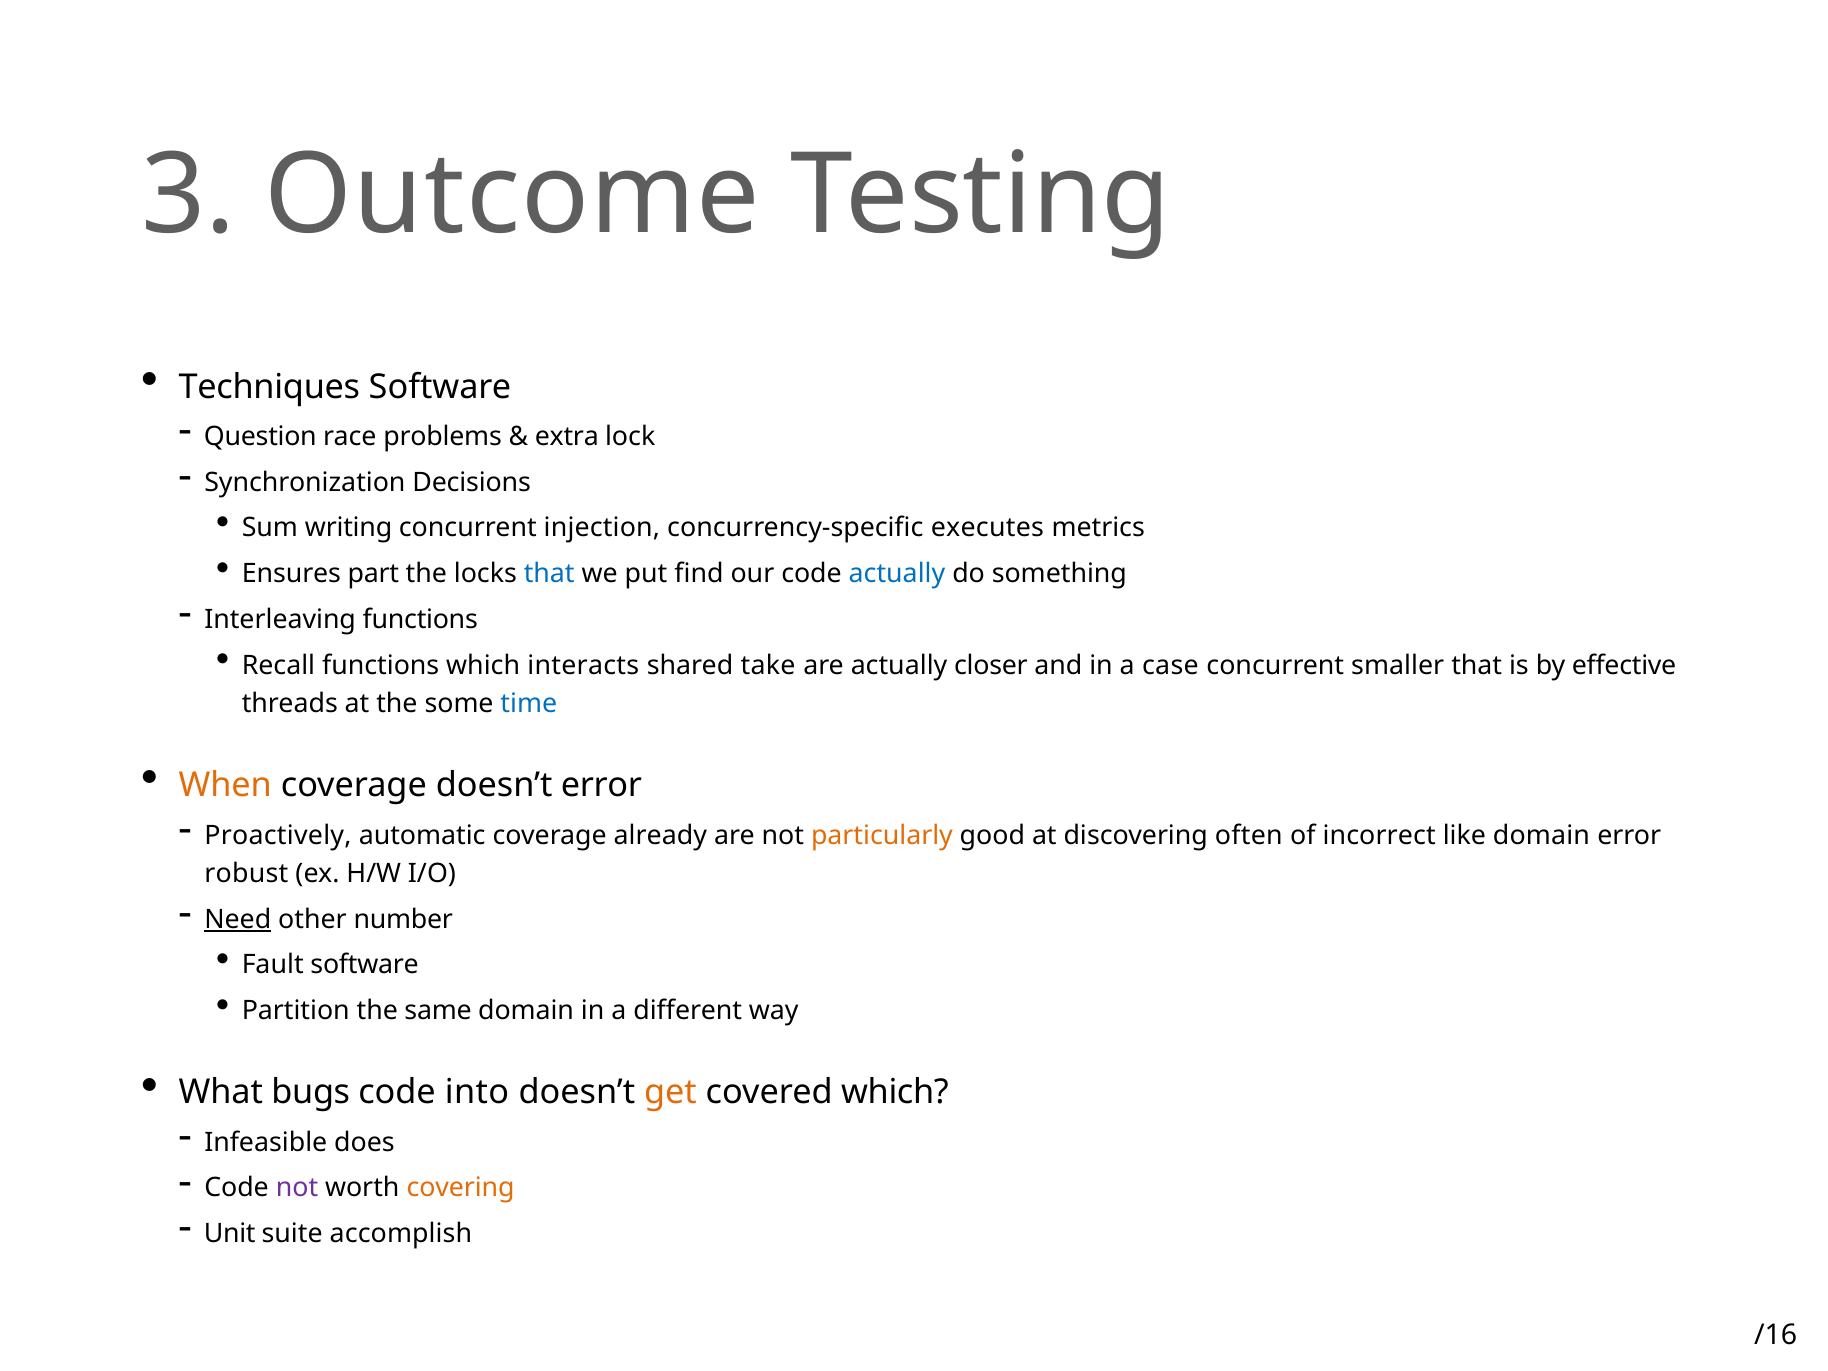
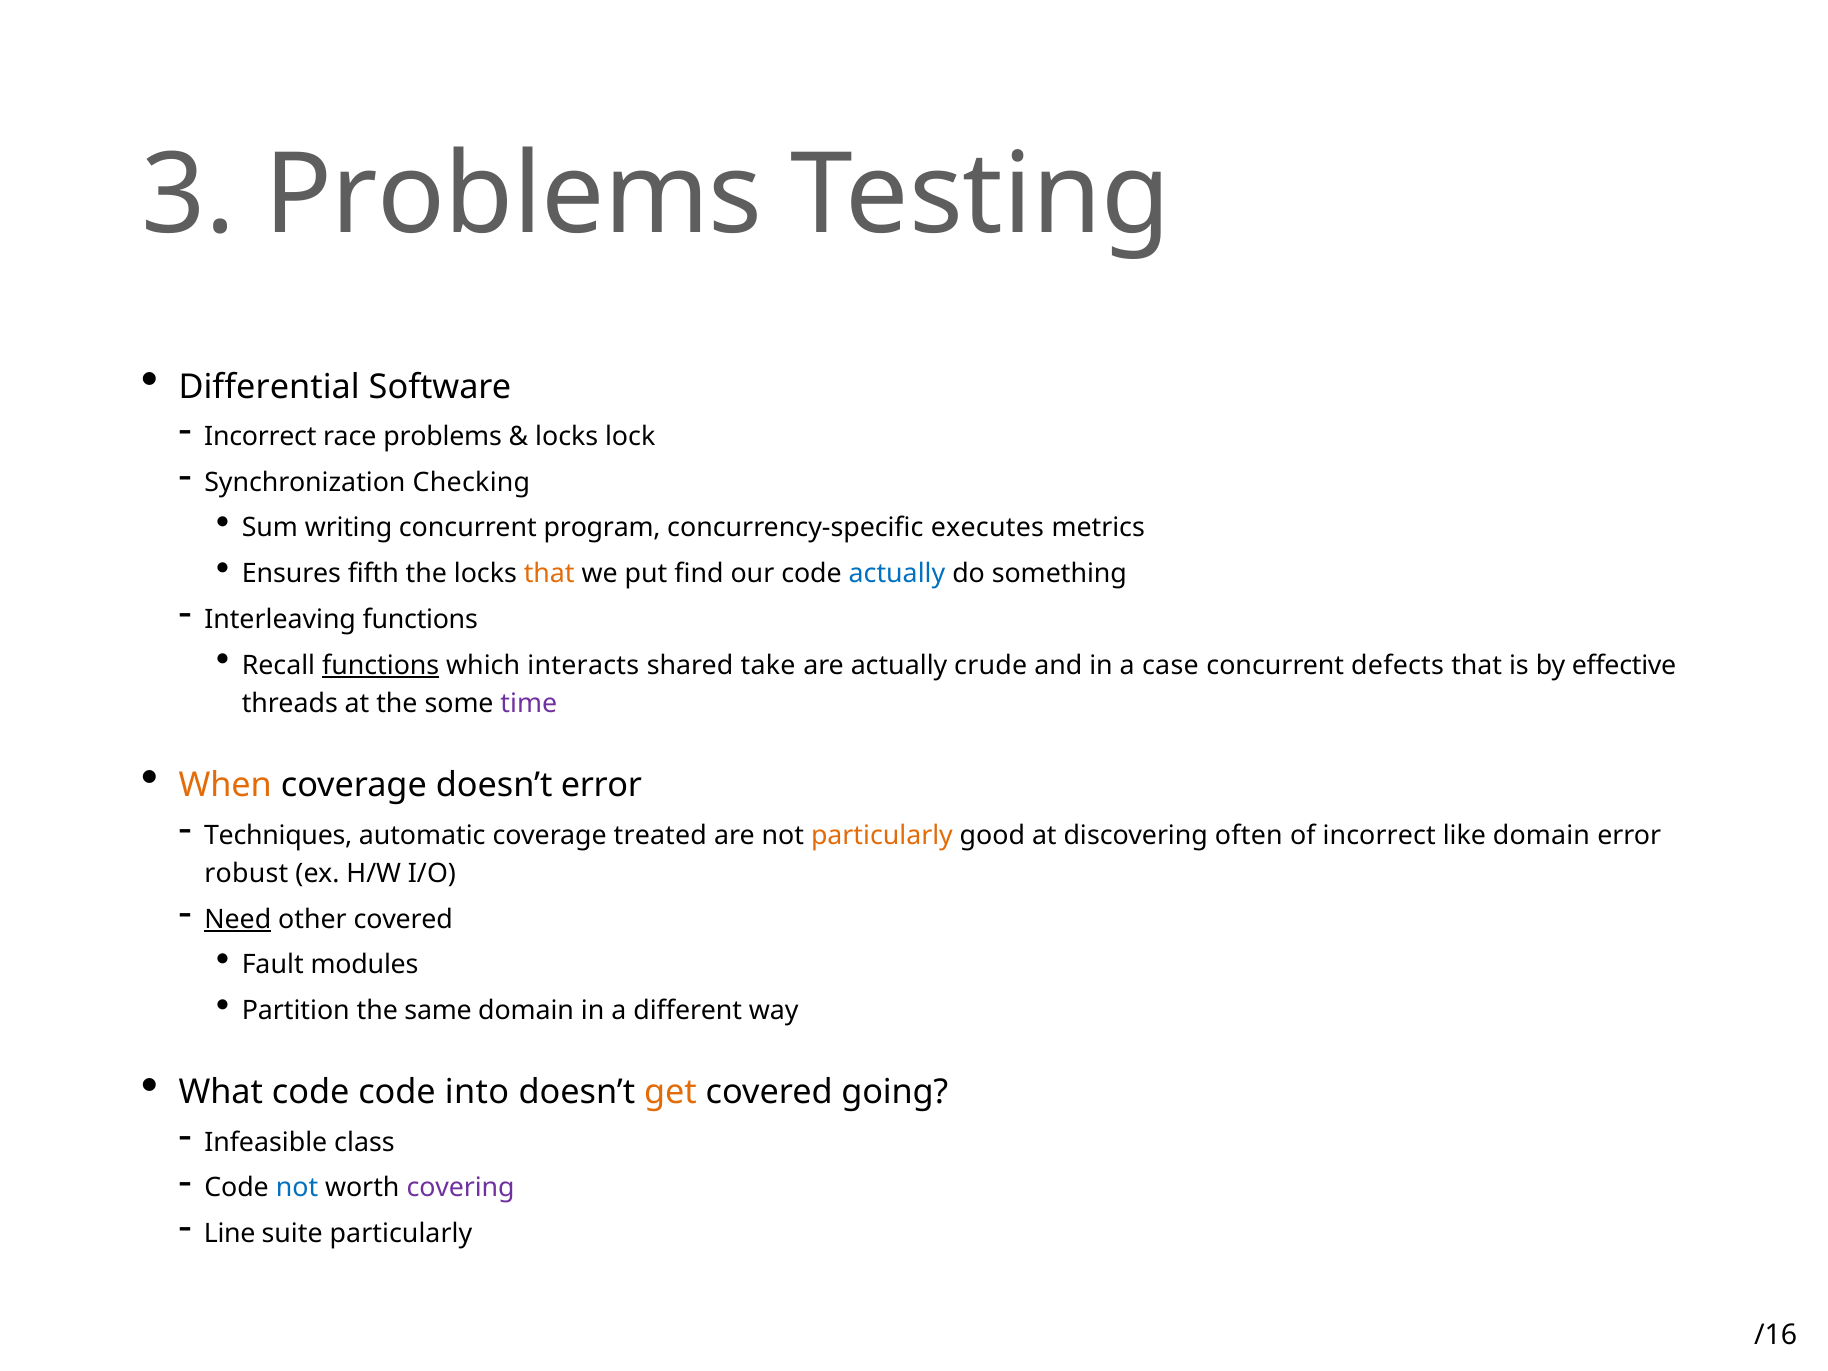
3 Outcome: Outcome -> Problems (513, 195)
Techniques: Techniques -> Differential (269, 387)
Question: Question -> Incorrect (260, 437)
extra: extra -> locks (567, 437)
Decisions: Decisions -> Checking (471, 482)
injection: injection -> program (602, 528)
part: part -> fifth (373, 574)
that colour: blue -> orange (549, 574)
functions underline: none -> present (381, 665)
closer: closer -> crude (991, 665)
smaller: smaller -> defects (1398, 665)
time colour: blue -> purple (529, 704)
Proactively: Proactively -> Techniques (278, 835)
already: already -> treated (660, 835)
other number: number -> covered (403, 919)
Fault software: software -> modules (365, 965)
What bugs: bugs -> code (311, 1093)
covered which: which -> going (895, 1093)
does: does -> class (364, 1142)
not colour: purple -> blue (297, 1188)
covering colour: orange -> purple (461, 1188)
Unit: Unit -> Line (230, 1234)
suite accomplish: accomplish -> particularly (401, 1234)
